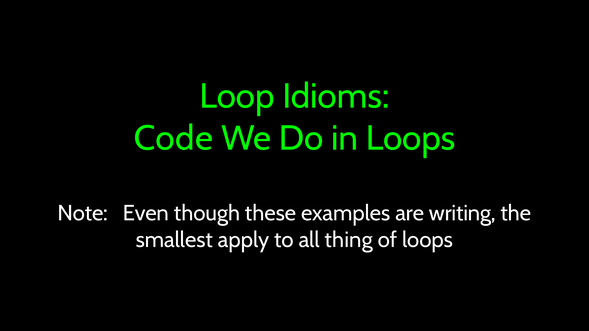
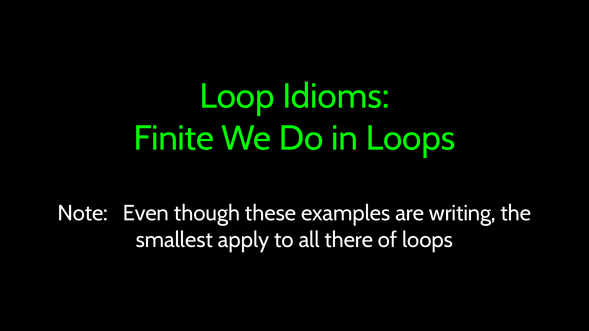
Code: Code -> Finite (174, 138)
thing: thing -> there (349, 240)
